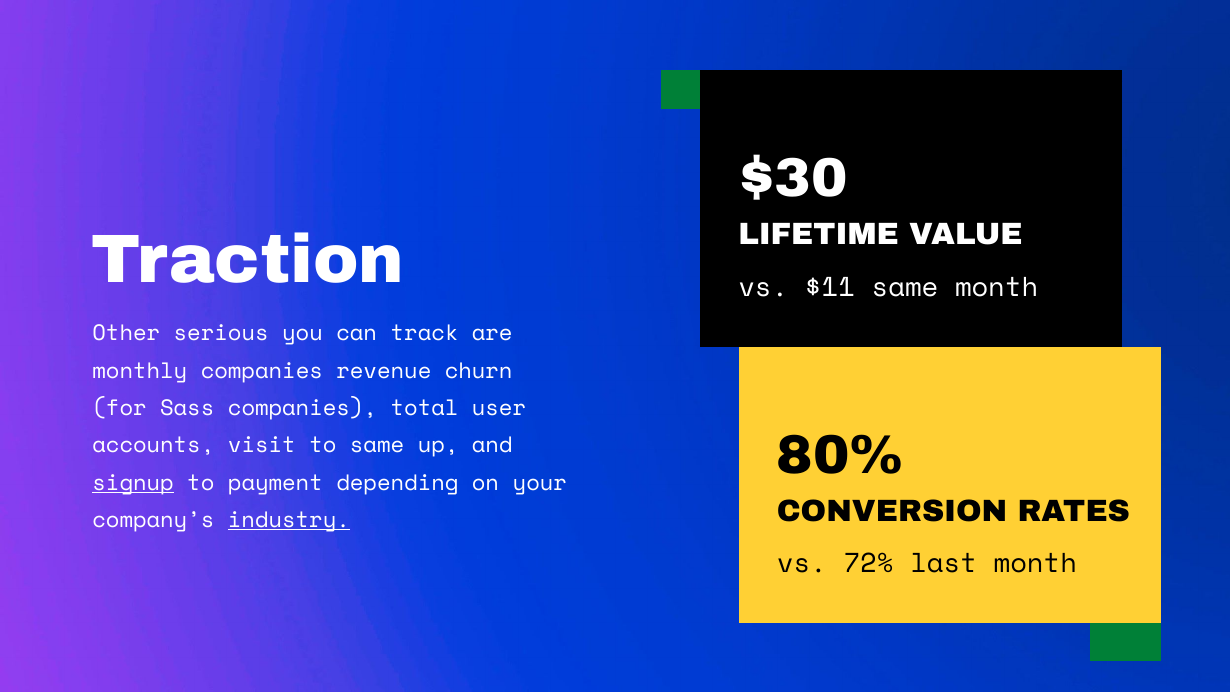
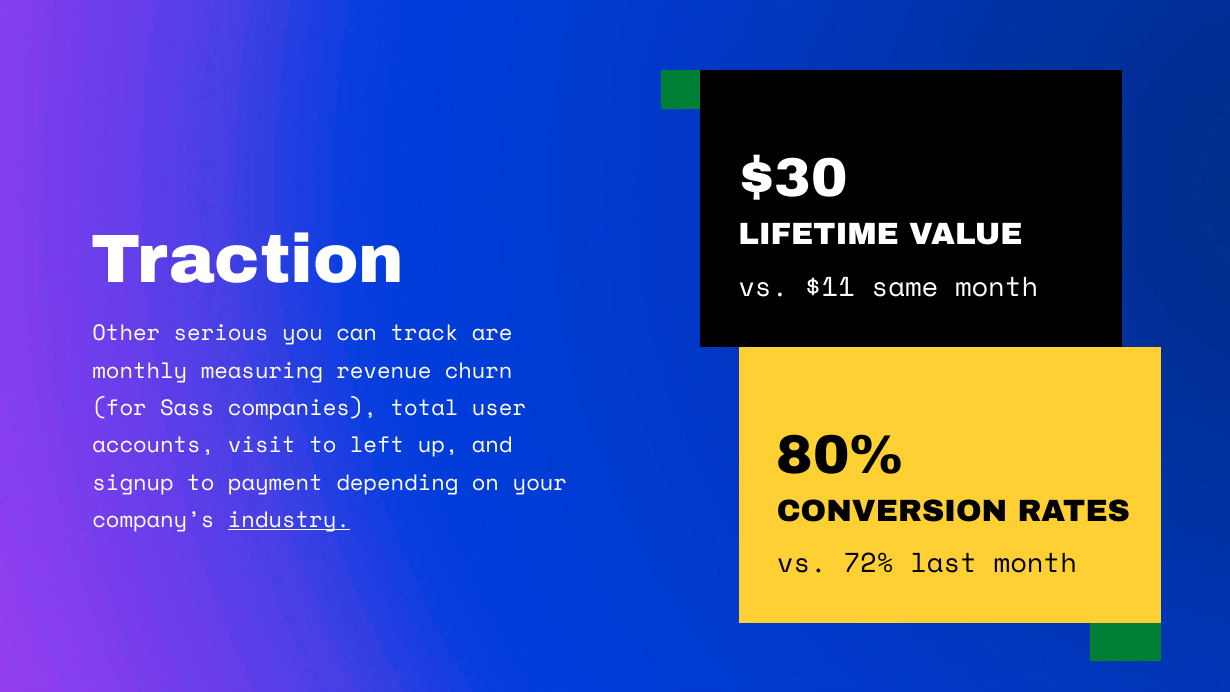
monthly companies: companies -> measuring (262, 371)
to same: same -> left (377, 445)
signup underline: present -> none (133, 483)
